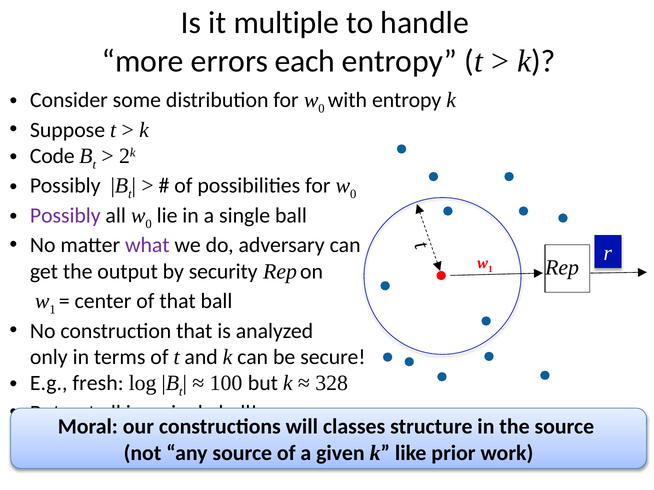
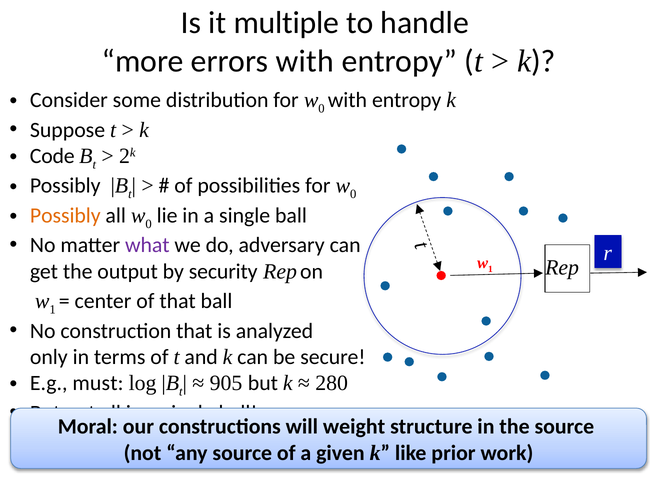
errors each: each -> with (305, 61)
Possibly colour: purple -> orange (65, 216)
fresh: fresh -> must (98, 384)
100: 100 -> 905 (226, 384)
328: 328 -> 280 (332, 384)
classes: classes -> weight (354, 427)
